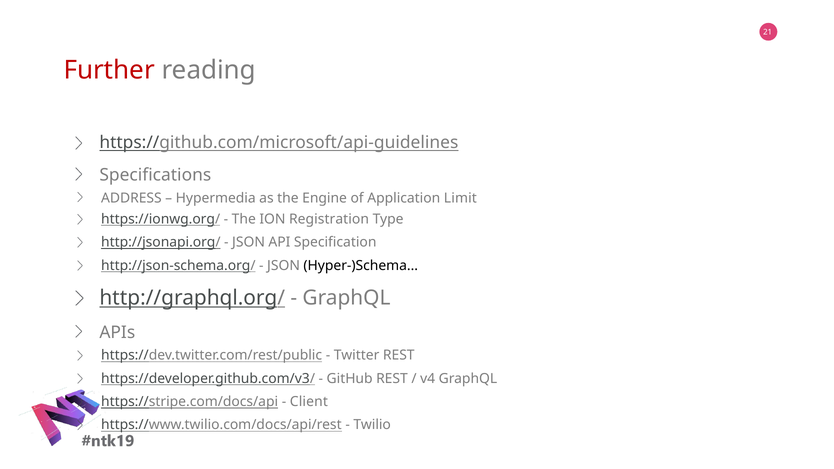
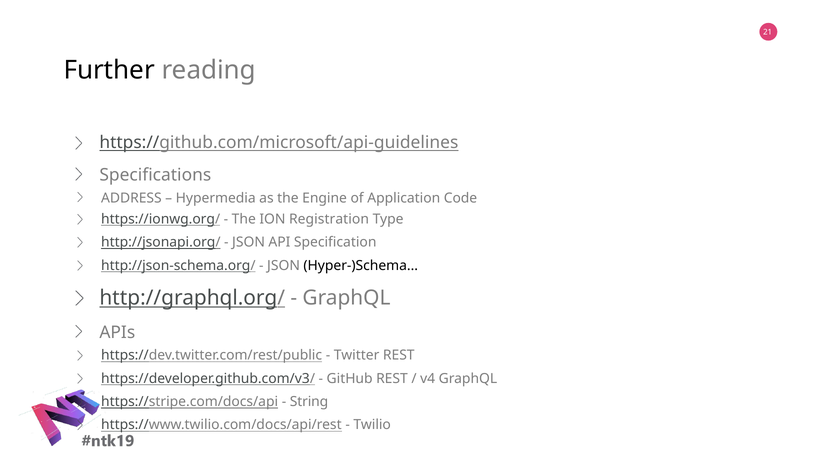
Further colour: red -> black (109, 70)
Limit: Limit -> Code (460, 198)
Client: Client -> String (309, 402)
